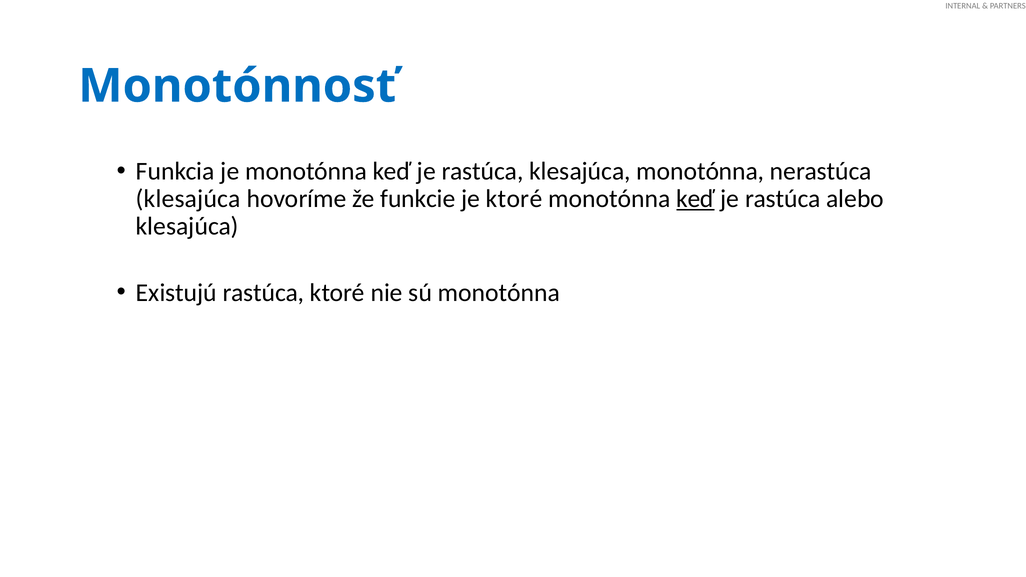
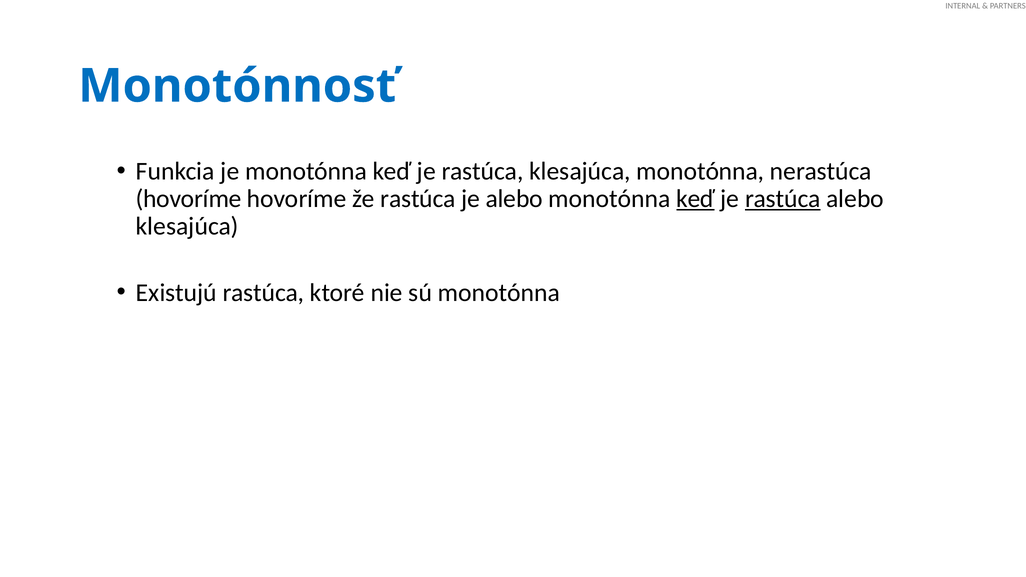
klesajúca: klesajúca -> hovoríme (189, 199)
že funkcie: funkcie -> rastúca (418, 199)
je ktoré: ktoré -> alebo (514, 199)
rastúca underline: none -> present (783, 199)
